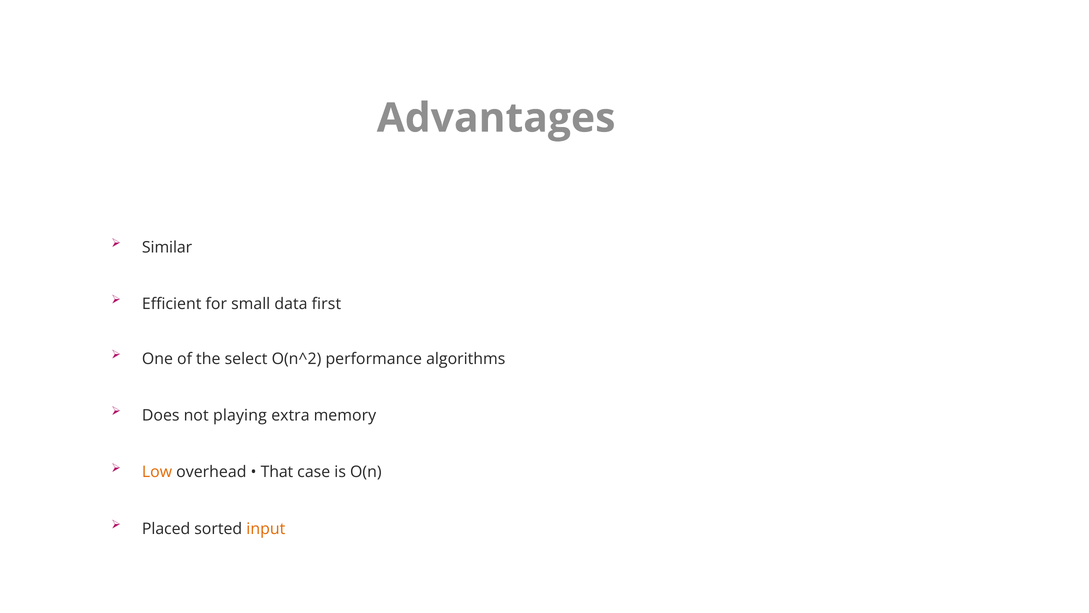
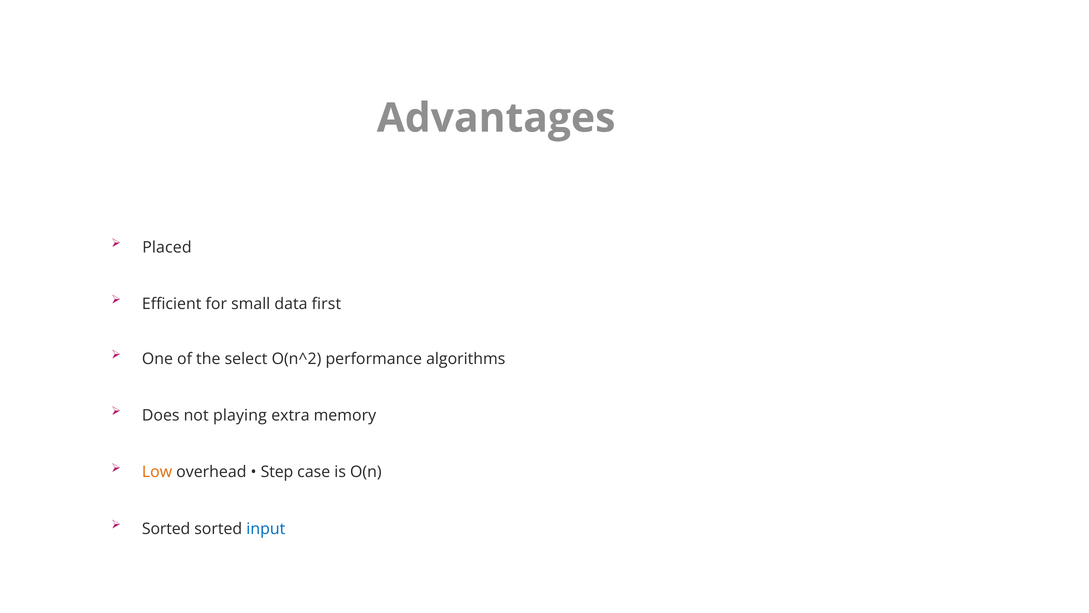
Similar: Similar -> Placed (167, 247)
That: That -> Step (277, 472)
Placed: Placed -> Sorted (166, 529)
input colour: orange -> blue (266, 529)
